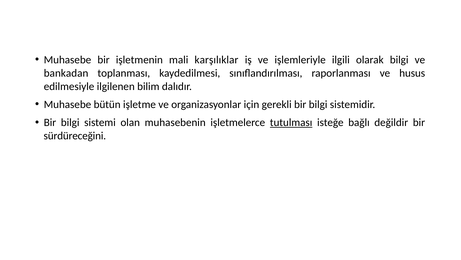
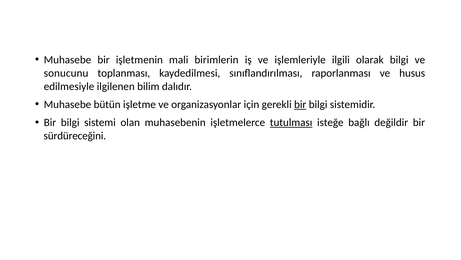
karşılıklar: karşılıklar -> birimlerin (217, 60)
bankadan: bankadan -> sonucunu (66, 73)
bir underline: none -> present (300, 104)
